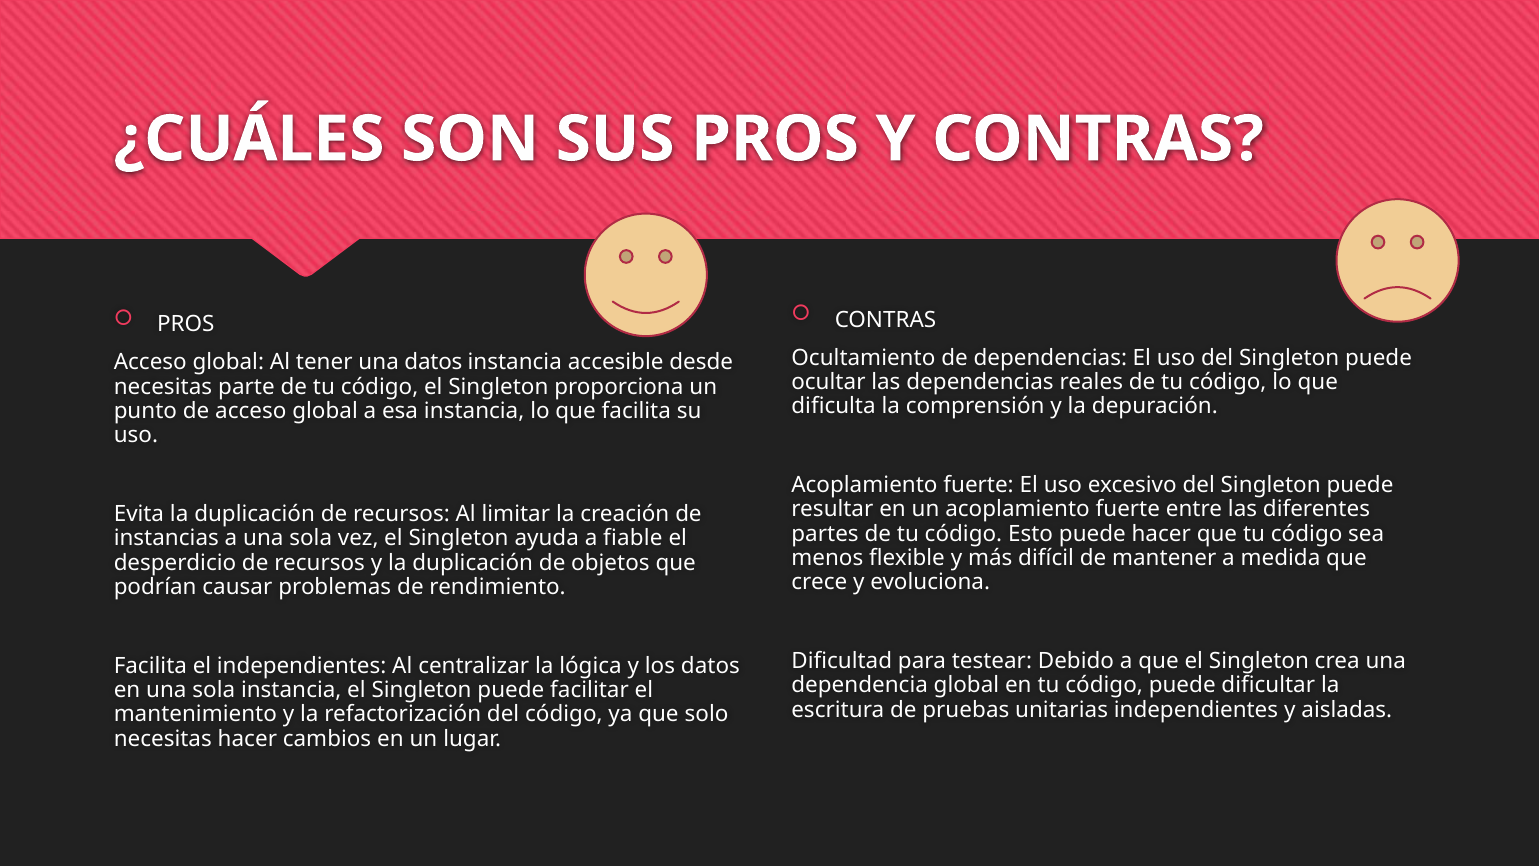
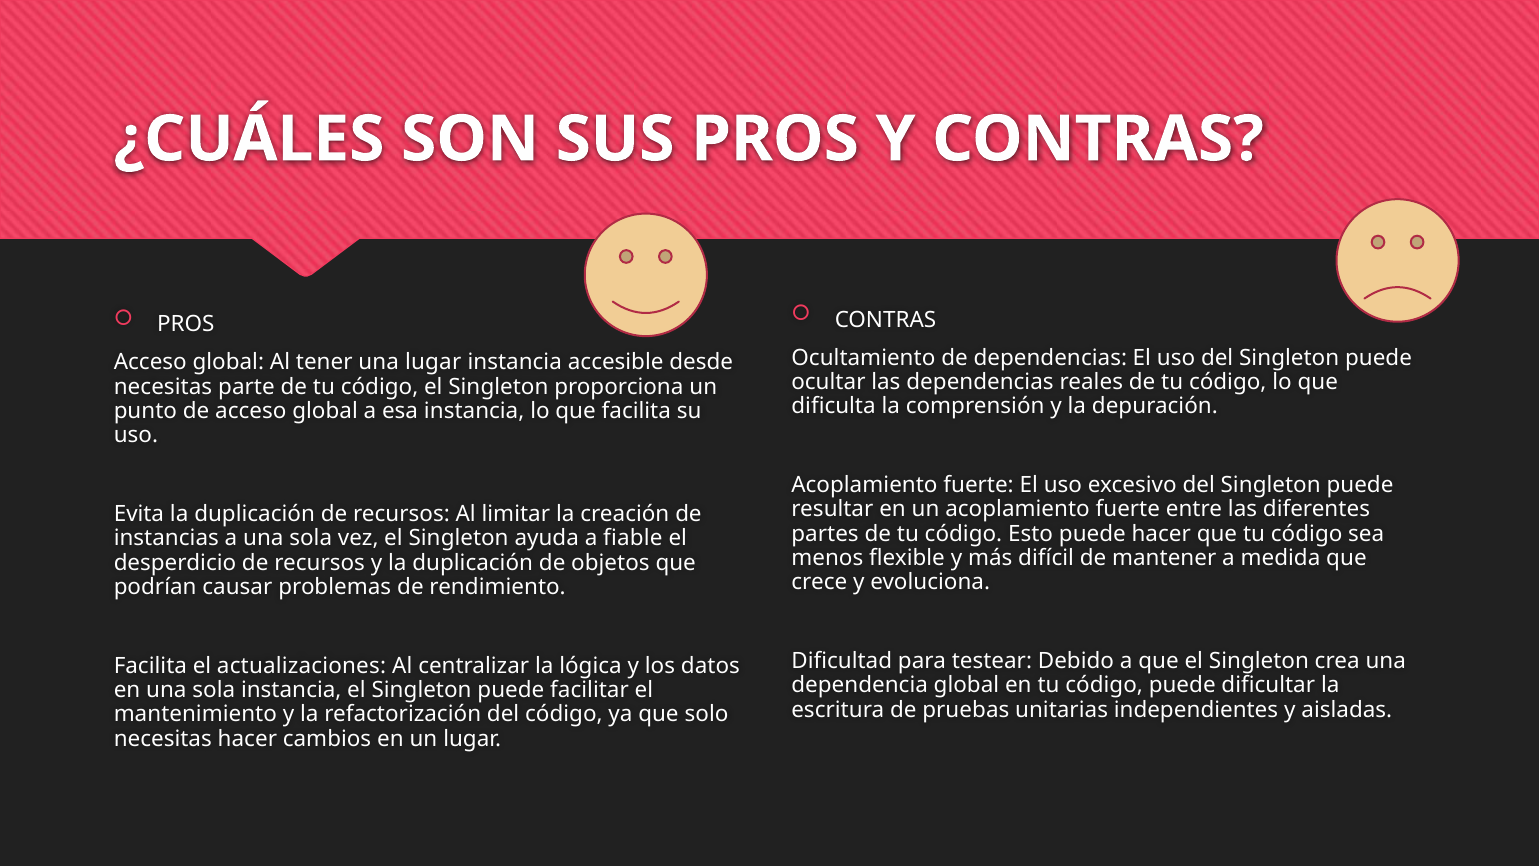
una datos: datos -> lugar (433, 362)
el independientes: independientes -> actualizaciones (302, 666)
